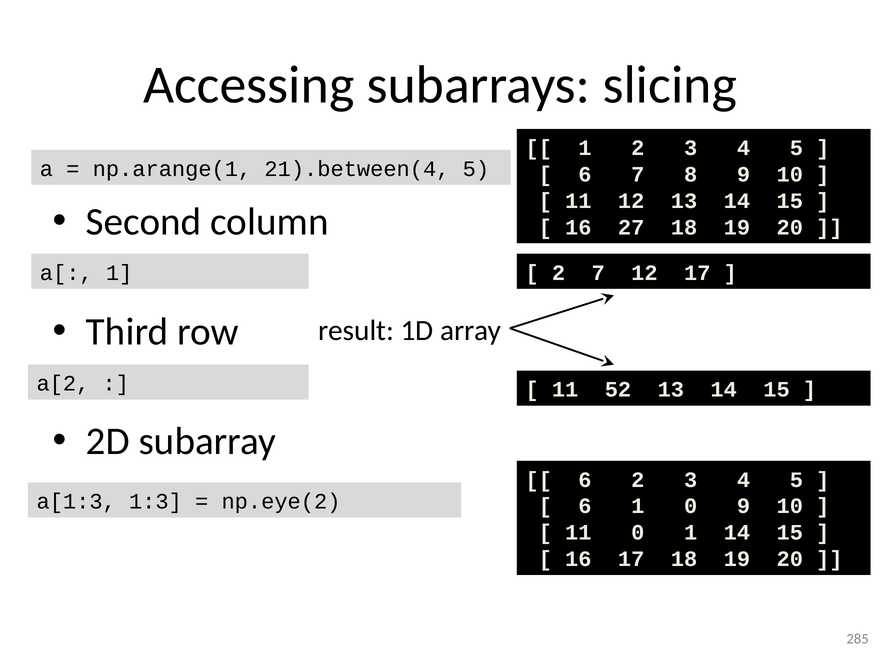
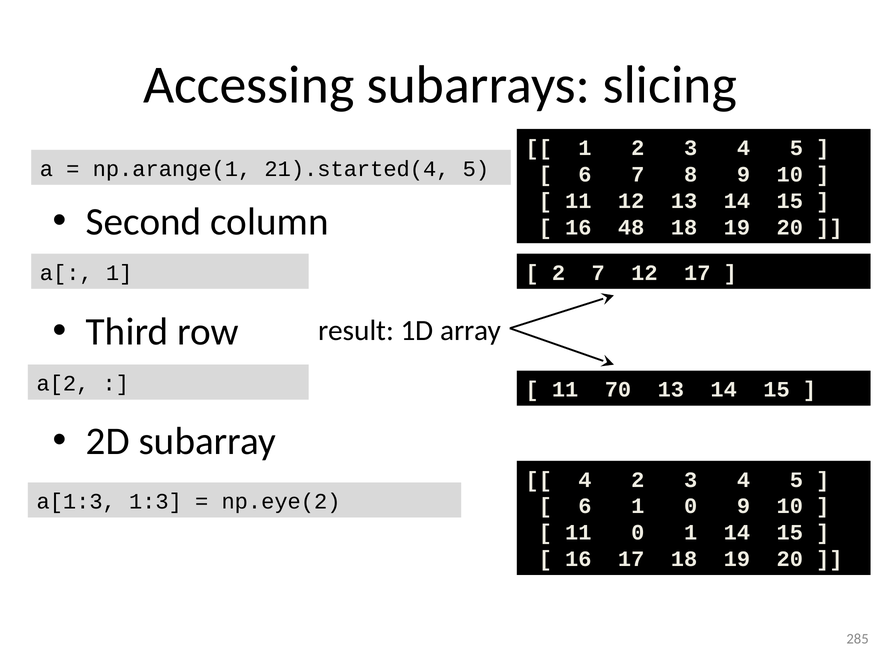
21).between(4: 21).between(4 -> 21).started(4 (357, 169)
27: 27 -> 48 (631, 228)
52: 52 -> 70 (618, 390)
6: 6 -> 4 (585, 480)
